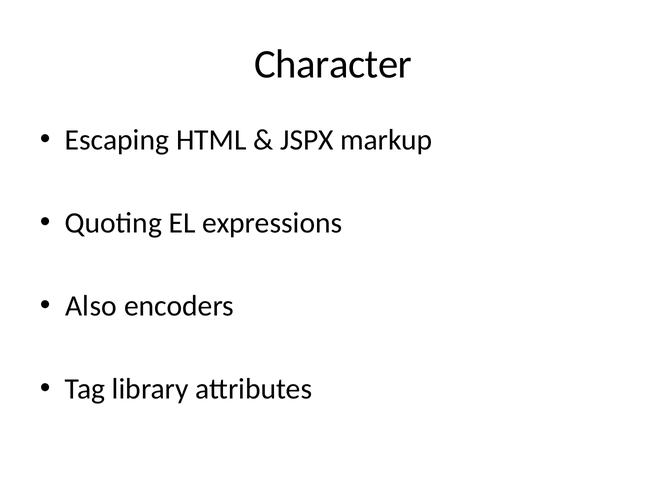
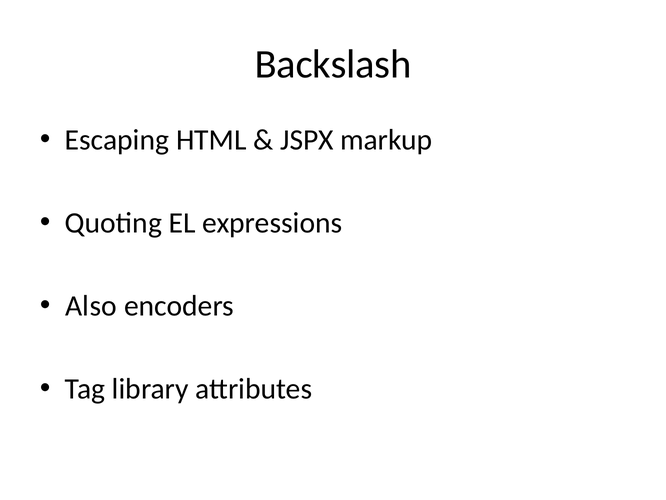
Character: Character -> Backslash (333, 64)
